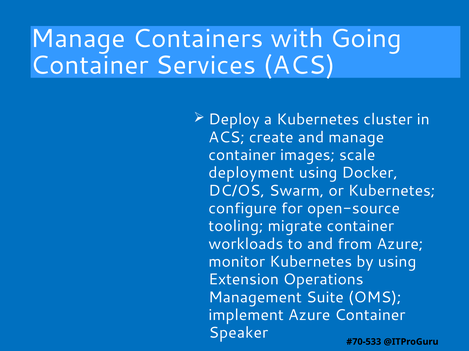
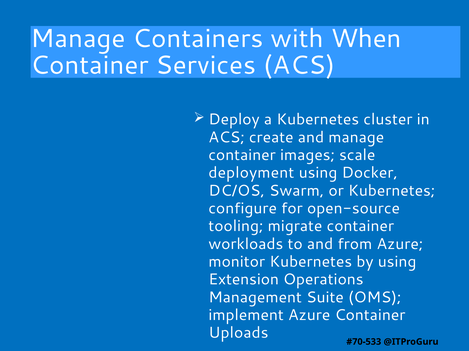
Going: Going -> When (366, 39)
Speaker: Speaker -> Uploads (238, 334)
